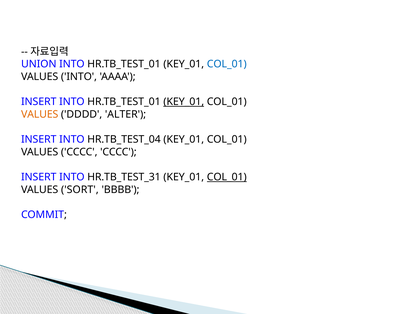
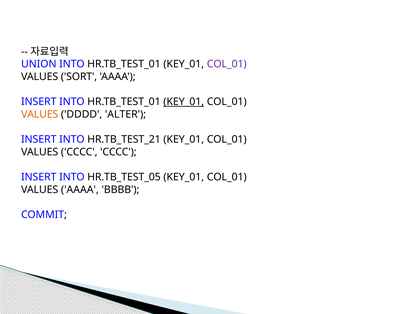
COL_01 colour: blue -> purple (227, 64)
VALUES INTO: INTO -> SORT (79, 77)
HR.TB_TEST_04: HR.TB_TEST_04 -> HR.TB_TEST_21 (124, 140)
HR.TB_TEST_31: HR.TB_TEST_31 -> HR.TB_TEST_05 (124, 177)
COL_01 underline: present -> none (227, 177)
VALUES SORT: SORT -> AAAA (80, 190)
